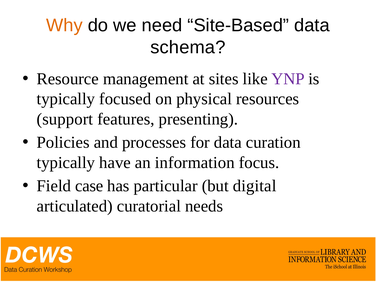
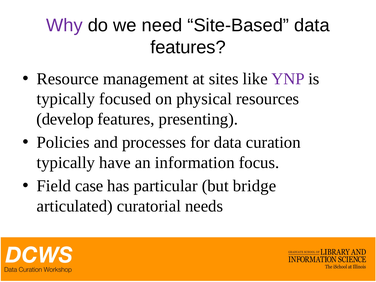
Why colour: orange -> purple (64, 25)
schema: schema -> features (188, 47)
support: support -> develop (65, 119)
digital: digital -> bridge (255, 186)
